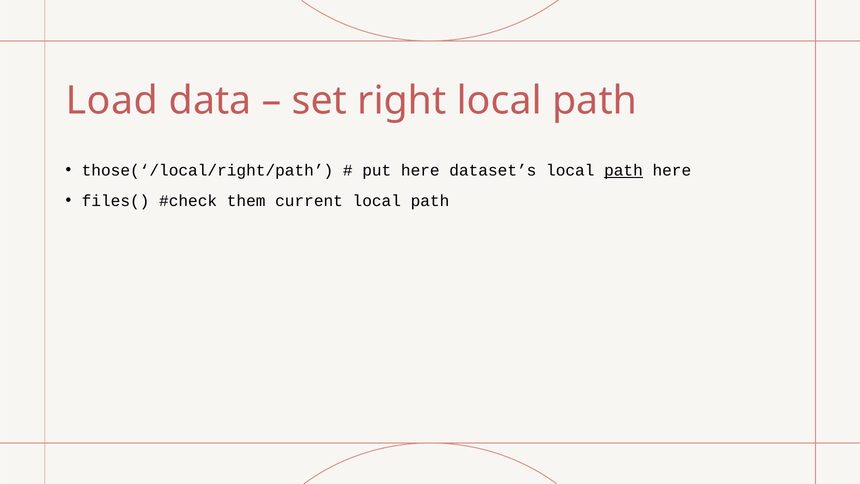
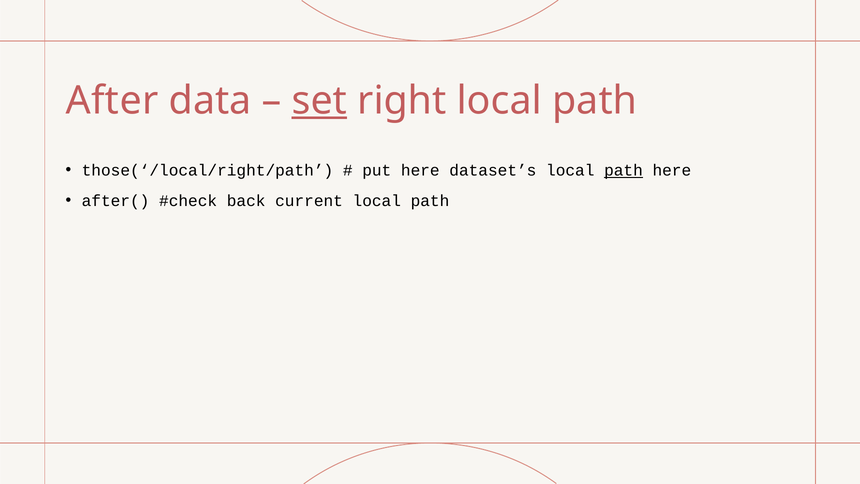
Load: Load -> After (112, 101)
set underline: none -> present (319, 101)
files(: files( -> after( (116, 201)
them: them -> back (246, 201)
